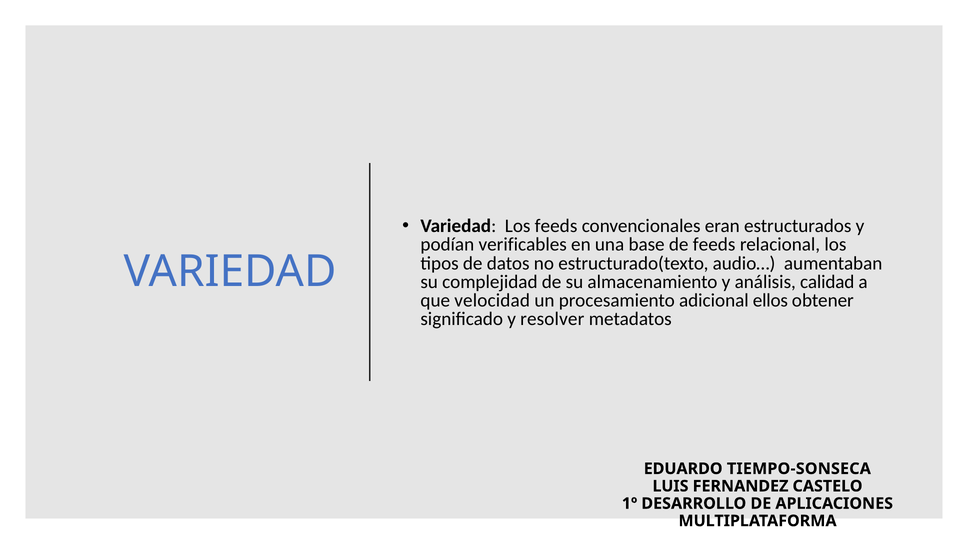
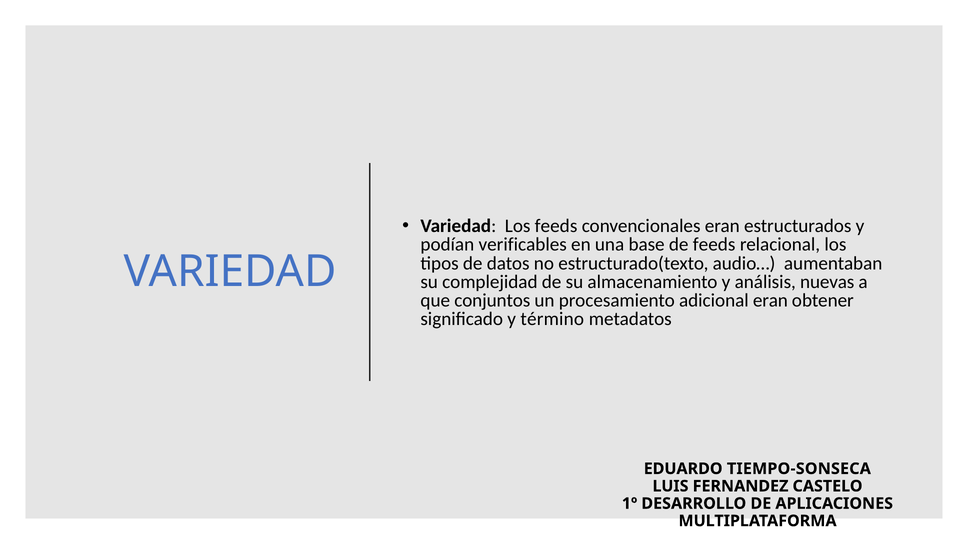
calidad: calidad -> nuevas (827, 282)
velocidad: velocidad -> conjuntos (492, 301)
adicional ellos: ellos -> eran (770, 301)
resolver: resolver -> término (552, 319)
